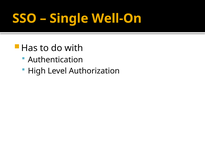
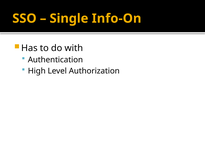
Well-On: Well-On -> Info-On (117, 18)
